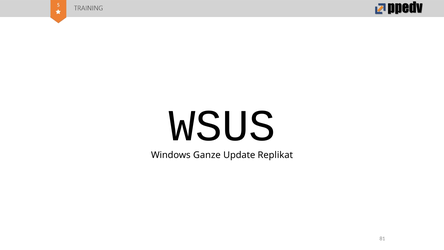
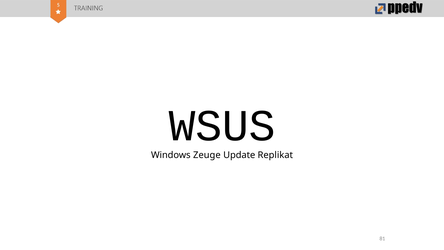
Ganze: Ganze -> Zeuge (207, 155)
